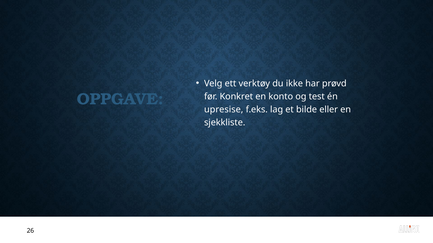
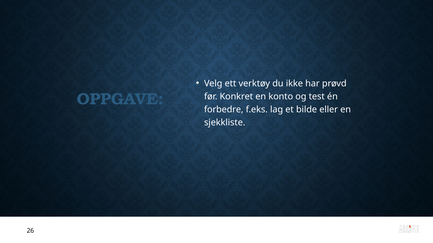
upresise: upresise -> forbedre (224, 110)
